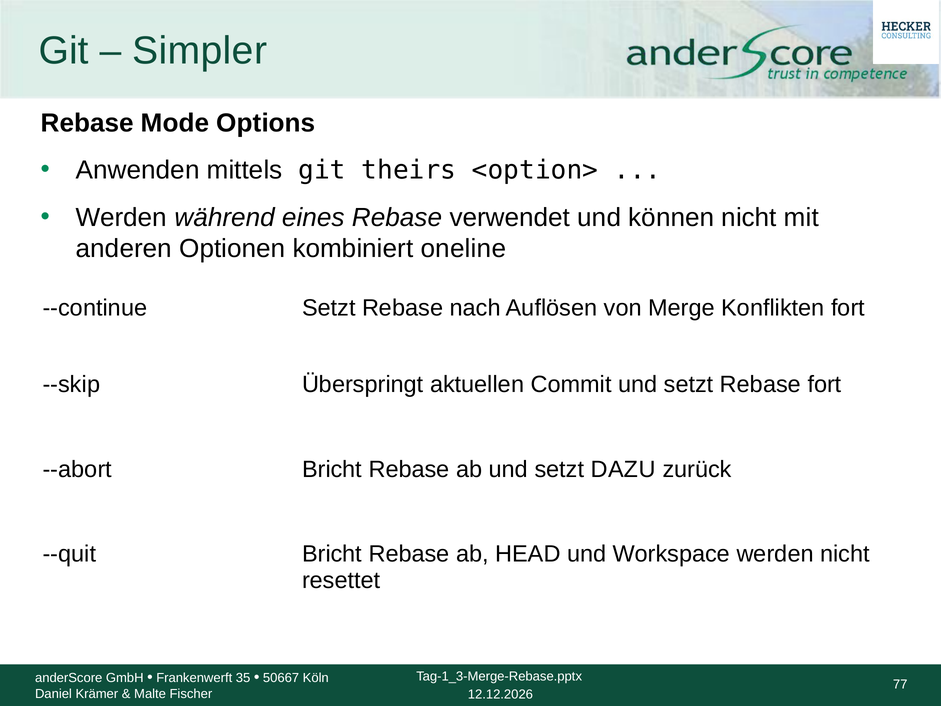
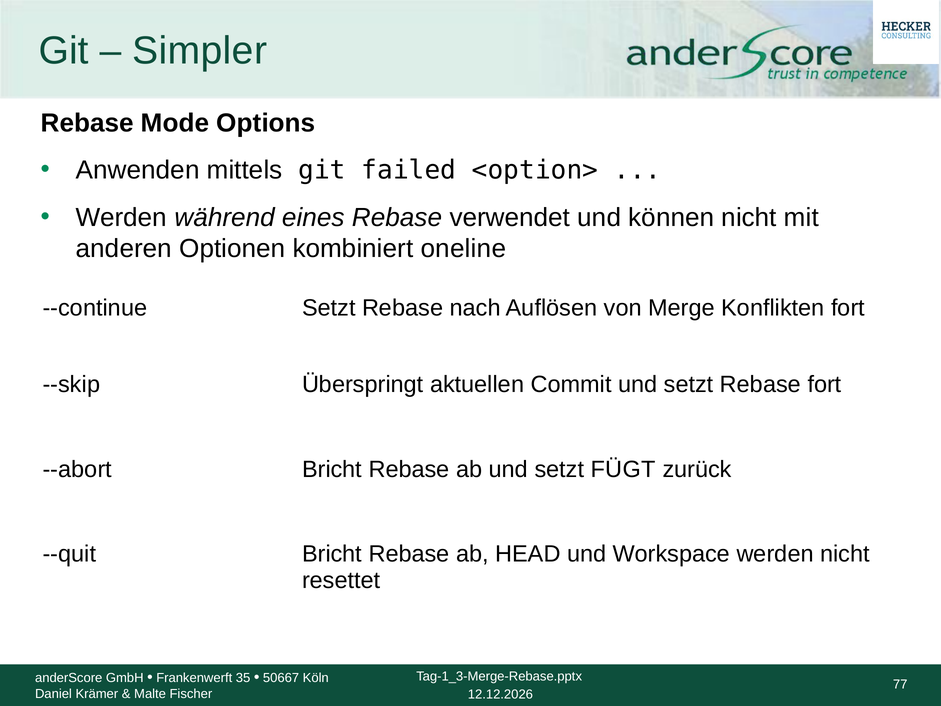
theirs: theirs -> failed (409, 170)
DAZU: DAZU -> FÜGT (623, 469)
